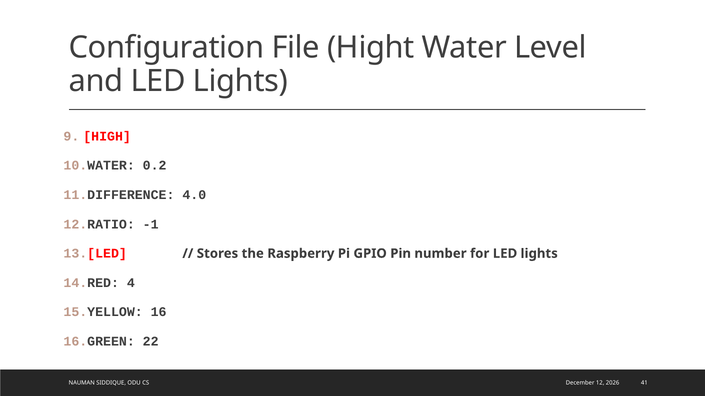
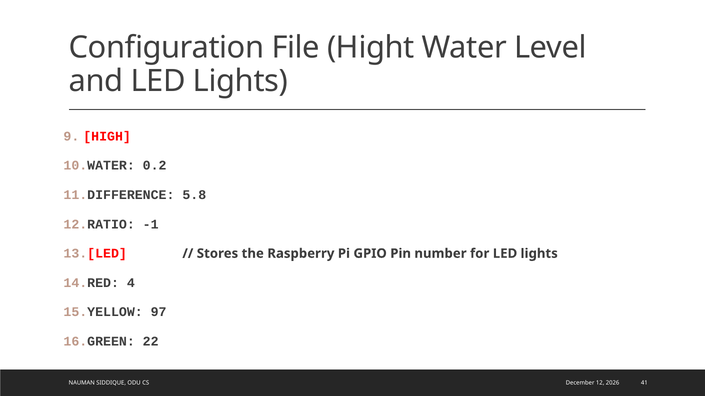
4.0: 4.0 -> 5.8 (194, 195)
16: 16 -> 97 (159, 312)
